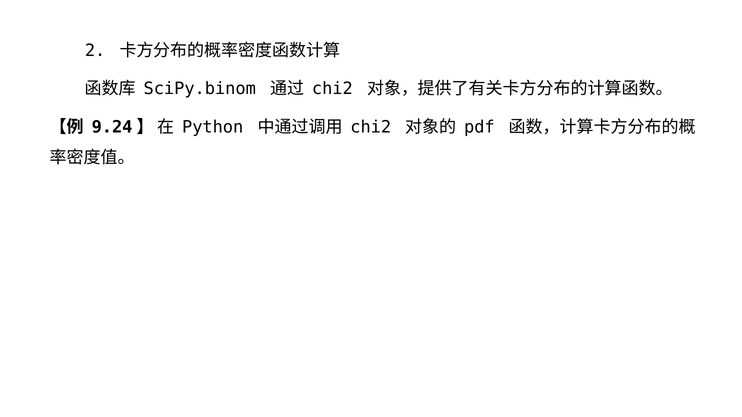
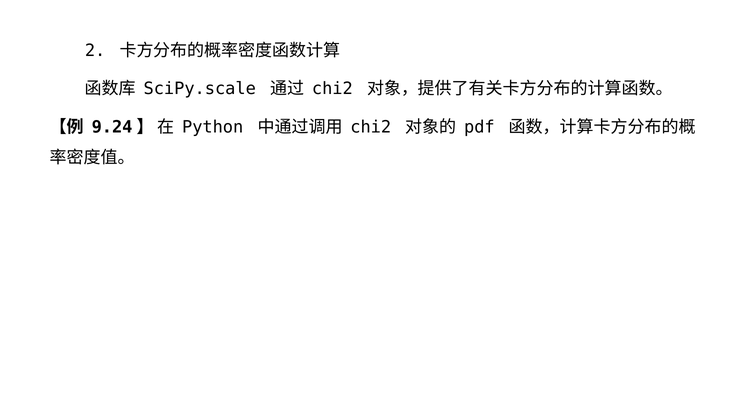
SciPy.binom: SciPy.binom -> SciPy.scale (200, 89)
